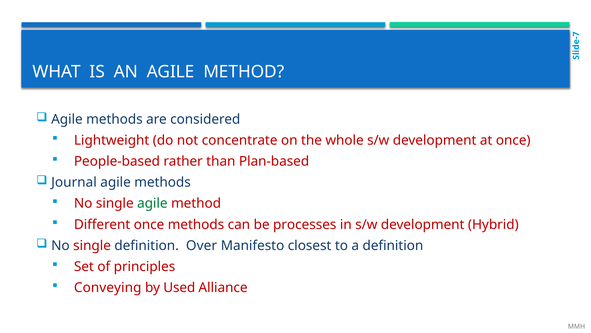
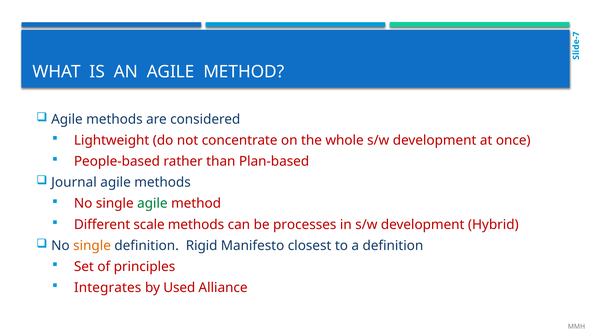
Different once: once -> scale (149, 224)
single colour: red -> orange (92, 245)
Over: Over -> Rigid (202, 245)
Conveying: Conveying -> Integrates (108, 287)
